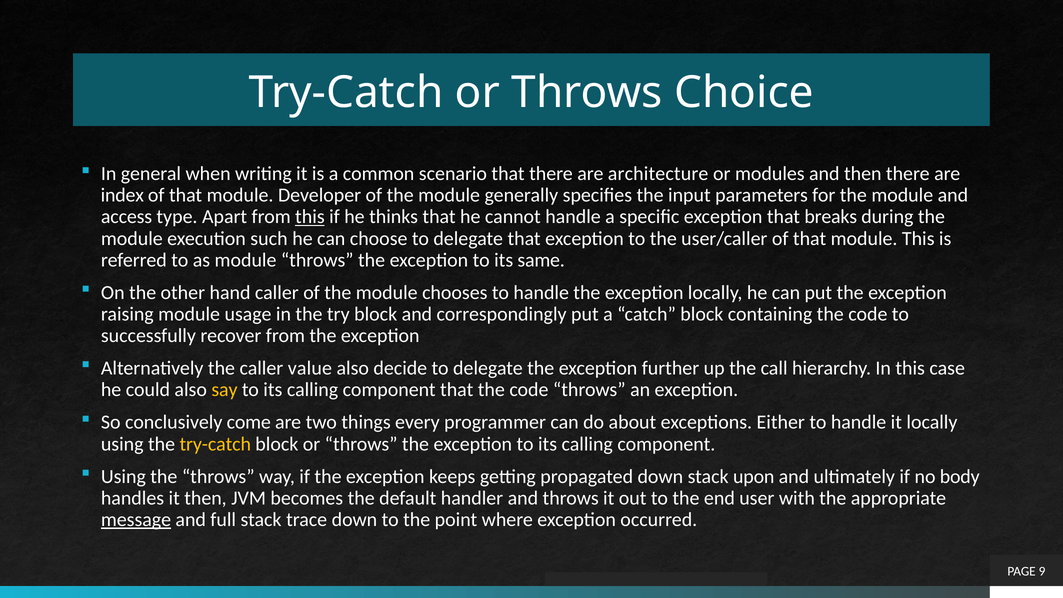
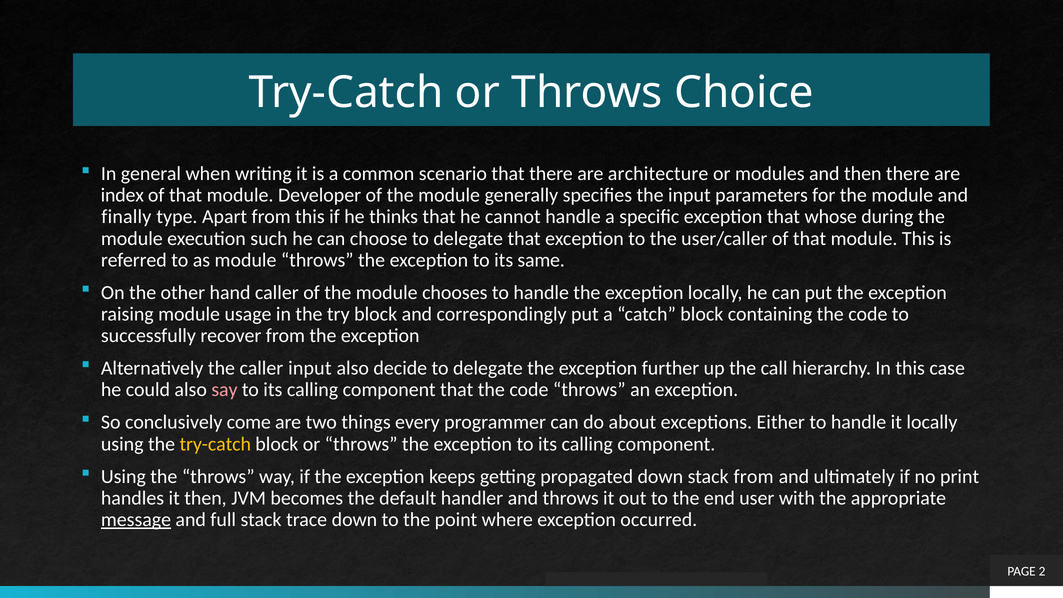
access: access -> finally (126, 217)
this underline: present -> none (310, 217)
breaks: breaks -> whose (831, 217)
caller value: value -> input (310, 368)
say colour: yellow -> pink (224, 390)
stack upon: upon -> from (754, 477)
body: body -> print (960, 477)
9: 9 -> 2 (1042, 571)
